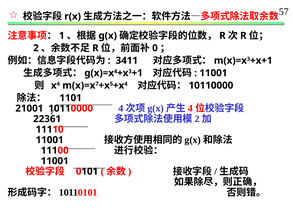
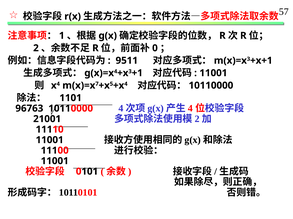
3411: 3411 -> 9511 (127, 61)
21001: 21001 -> 96763 (29, 109)
22361: 22361 -> 21001 (47, 119)
